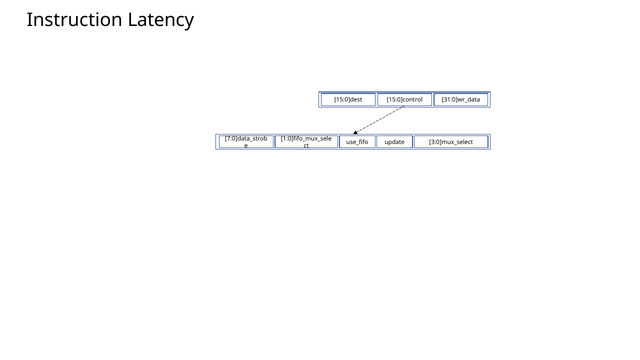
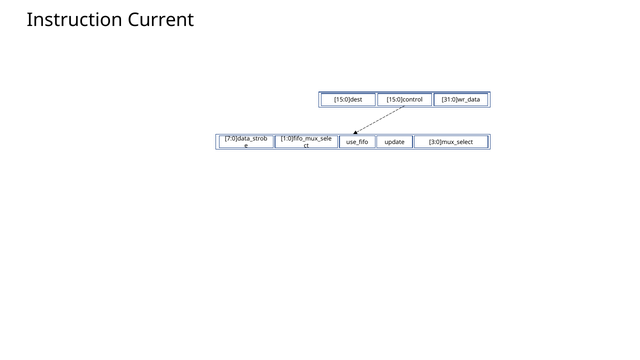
Latency: Latency -> Current (161, 20)
